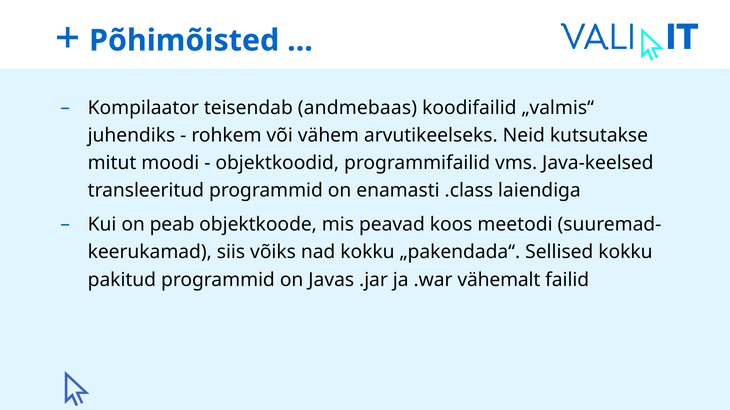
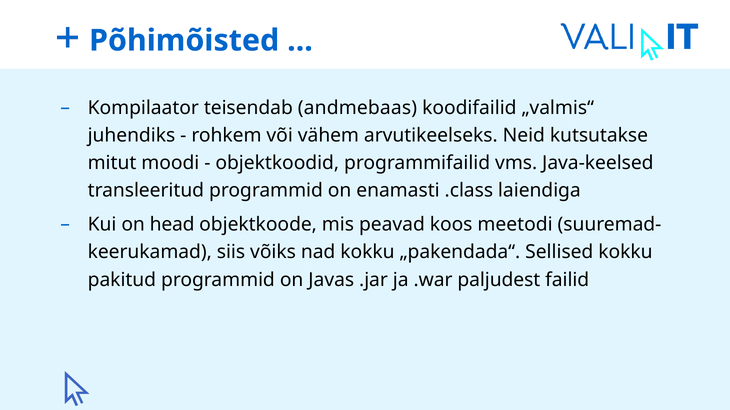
peab: peab -> head (172, 225)
vähemalt: vähemalt -> paljudest (499, 280)
